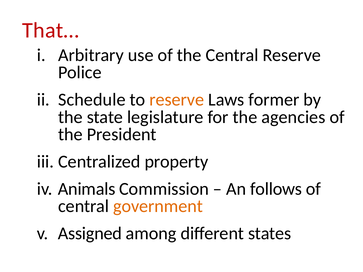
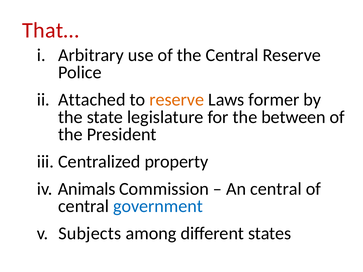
Schedule: Schedule -> Attached (92, 100)
agencies: agencies -> between (293, 117)
An follows: follows -> central (276, 189)
government colour: orange -> blue (158, 206)
Assigned: Assigned -> Subjects (90, 234)
